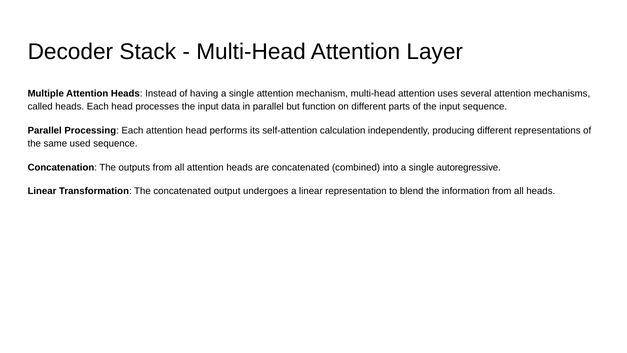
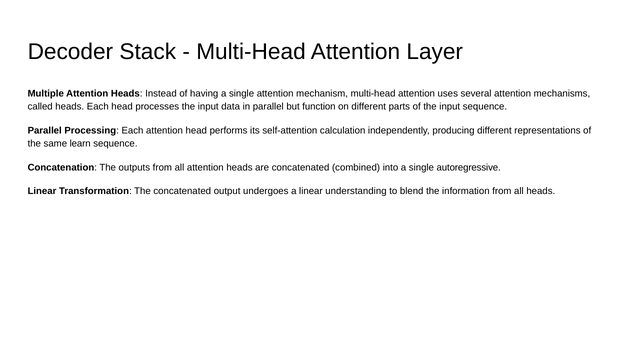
used: used -> learn (80, 144)
representation: representation -> understanding (356, 191)
